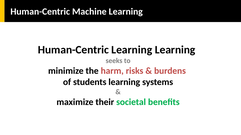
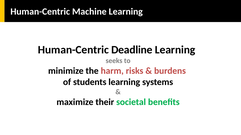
Human-Centric Learning: Learning -> Deadline (132, 50)
